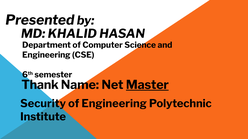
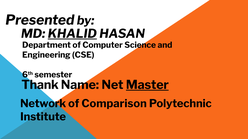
KHALID underline: none -> present (72, 34)
Security: Security -> Network (43, 104)
of Engineering: Engineering -> Comparison (114, 104)
